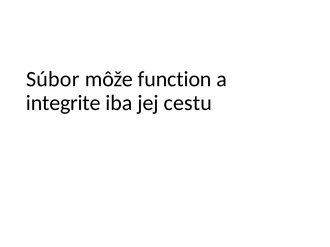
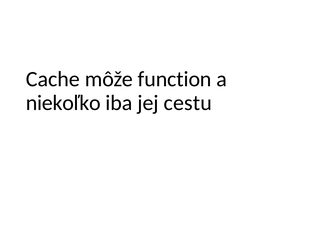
Súbor: Súbor -> Cache (53, 79)
integrite: integrite -> niekoľko (63, 103)
